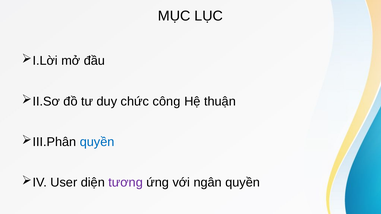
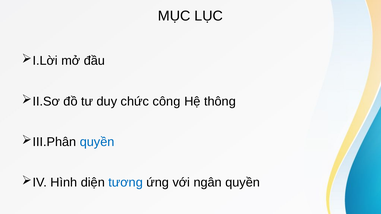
thuận: thuận -> thông (220, 102)
User: User -> Hình (64, 183)
tương colour: purple -> blue (126, 183)
